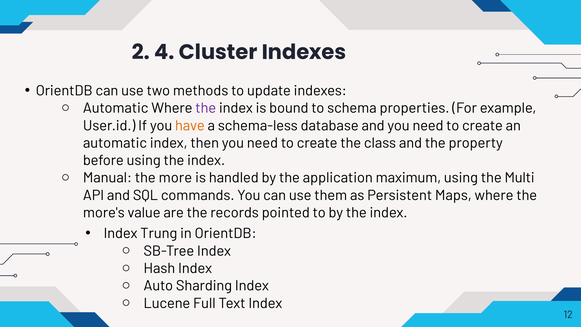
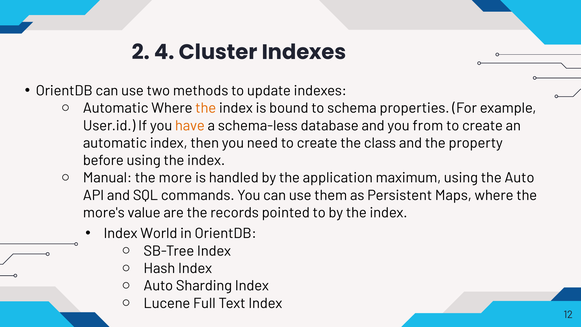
the colour: purple -> orange (206, 108)
and you need: need -> from (428, 125)
the Multi: Multi -> Auto (520, 178)
Trung: Trung -> World (159, 233)
